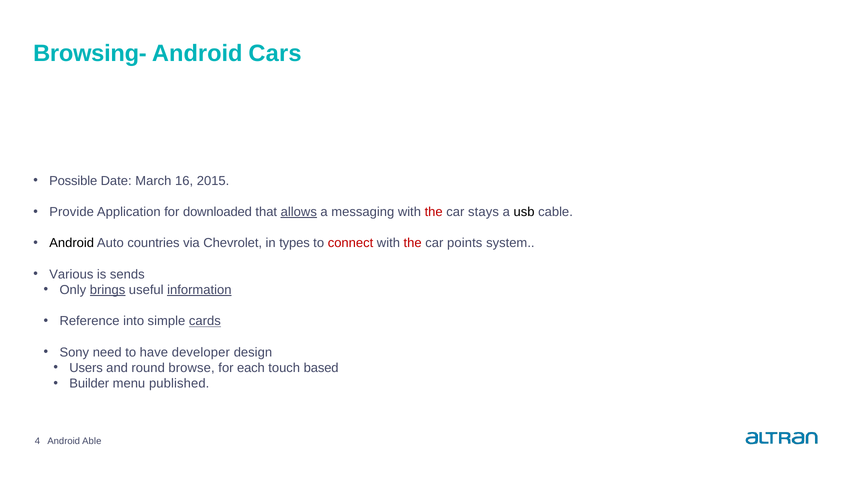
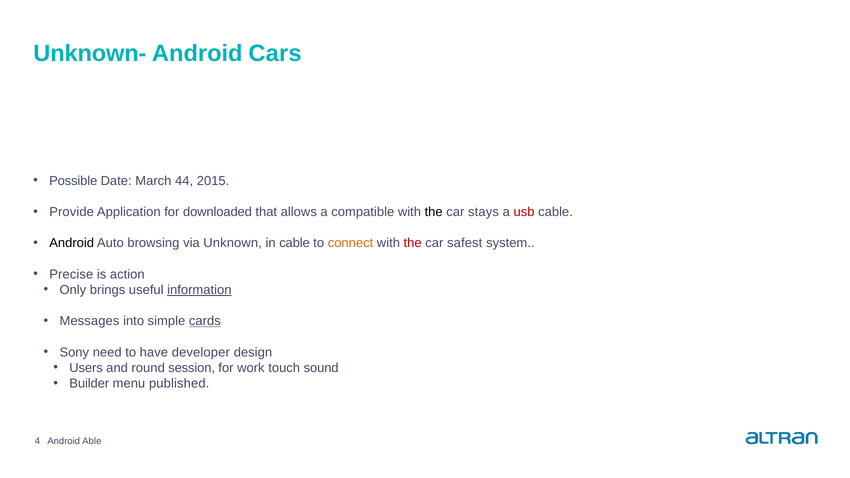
Browsing-: Browsing- -> Unknown- (90, 53)
16: 16 -> 44 (184, 181)
allows underline: present -> none (299, 212)
messaging: messaging -> compatible (363, 212)
the colour: red -> black (434, 212)
usb colour: black -> red (524, 212)
countries: countries -> browsing (153, 243)
Chevrolet: Chevrolet -> Unknown (233, 243)
in types: types -> cable (295, 243)
connect colour: red -> orange (351, 243)
points: points -> safest (465, 243)
Various: Various -> Precise (71, 274)
sends: sends -> action (127, 274)
brings underline: present -> none (108, 290)
Reference: Reference -> Messages (89, 321)
browse: browse -> session (192, 368)
each: each -> work (251, 368)
based: based -> sound (321, 368)
